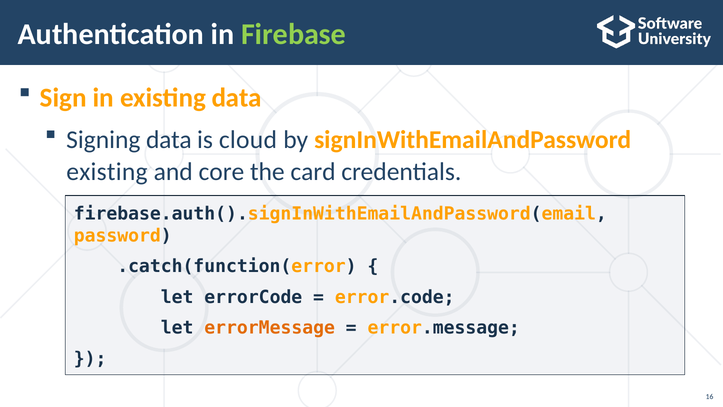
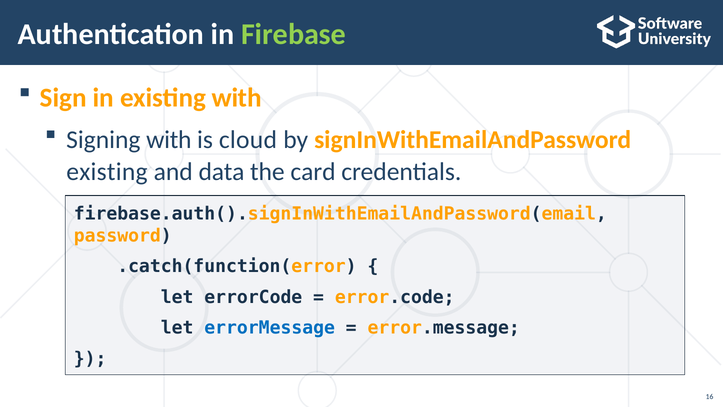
existing data: data -> with (237, 98)
Signing data: data -> with (169, 140)
core: core -> data (222, 172)
errorMessage colour: orange -> blue (270, 328)
